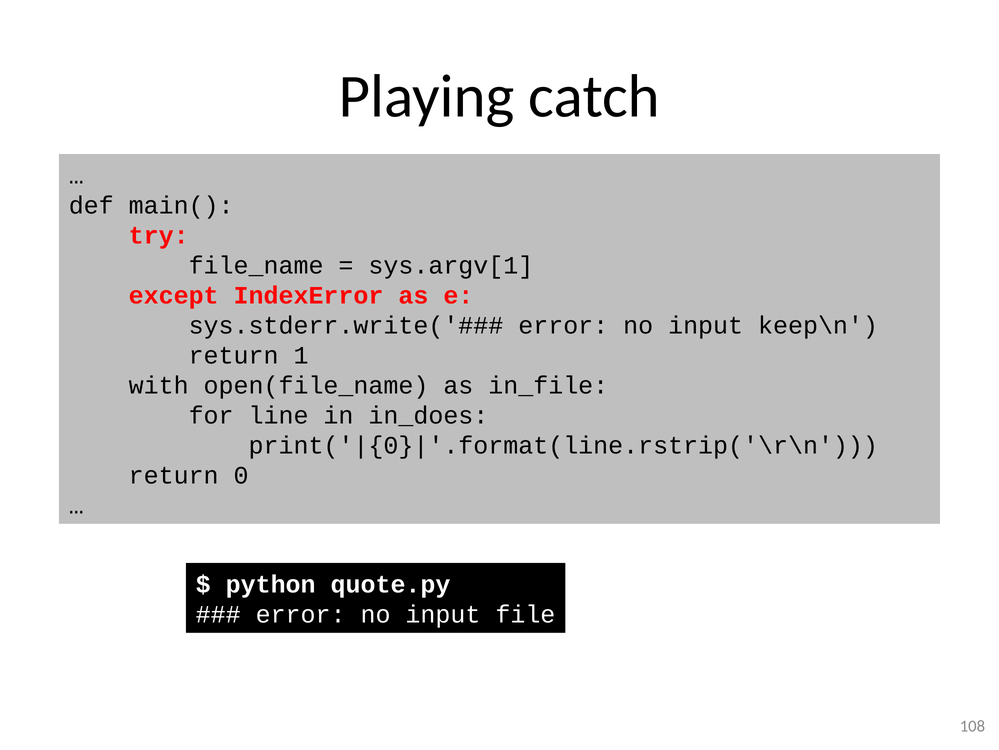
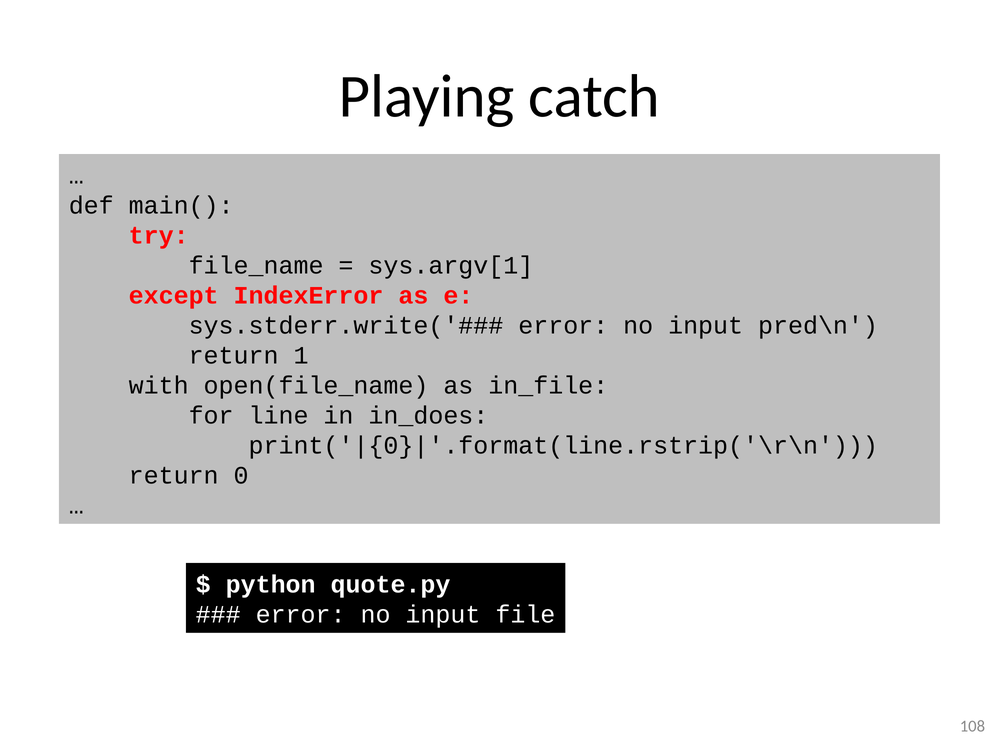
keep\n: keep\n -> pred\n (818, 325)
